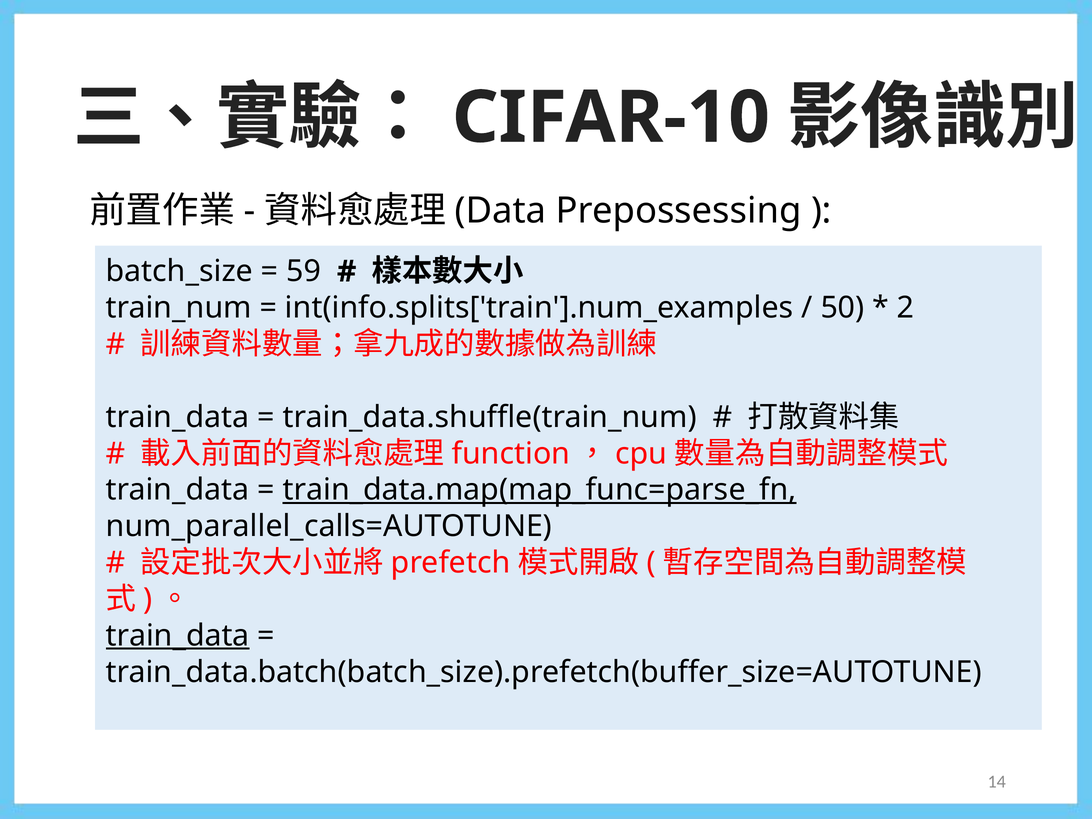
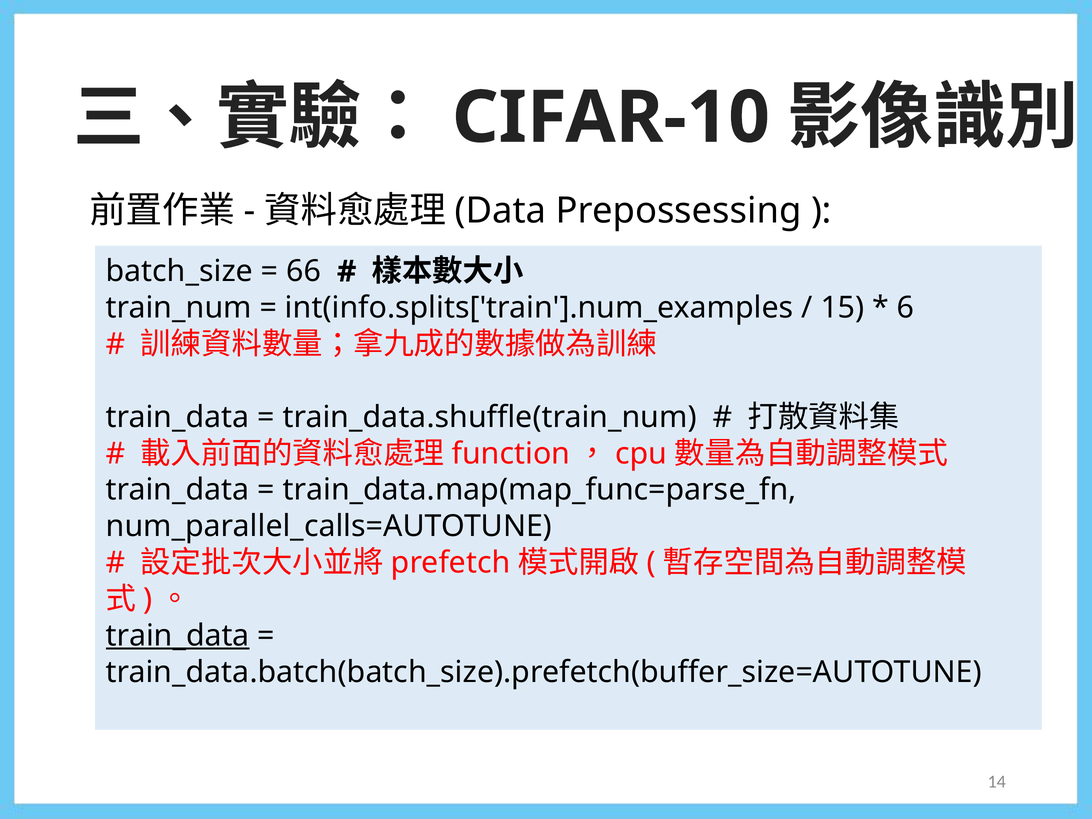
59: 59 -> 66 (304, 271)
50: 50 -> 15 (842, 308)
2: 2 -> 6 (906, 308)
train_data.map(map_func=parse_fn underline: present -> none (540, 490)
